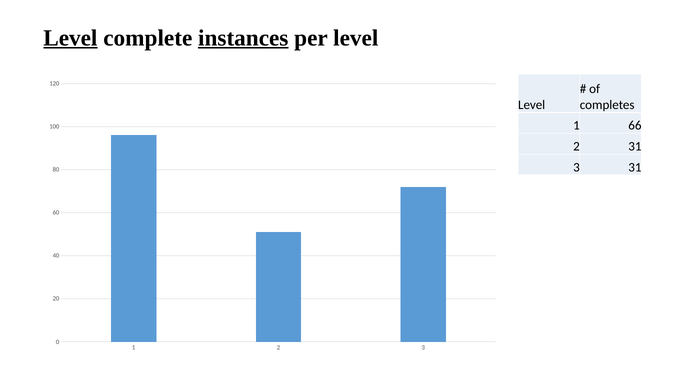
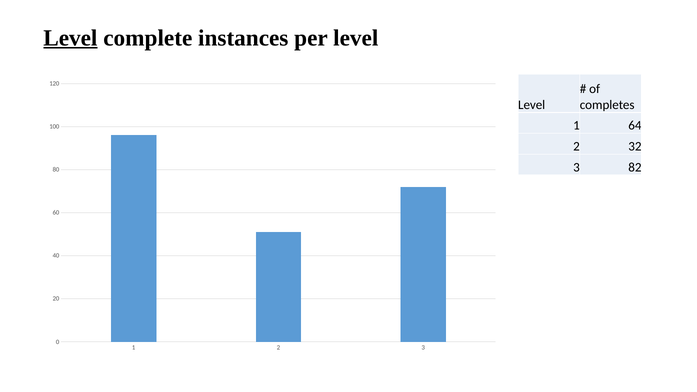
instances underline: present -> none (243, 38)
66: 66 -> 64 (635, 126)
2 31: 31 -> 32 (635, 146)
3 31: 31 -> 82 (635, 167)
